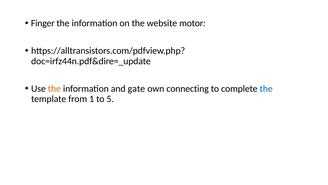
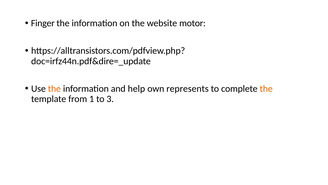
gate: gate -> help (136, 88)
connecting: connecting -> represents (188, 88)
the colour: blue -> orange (266, 88)
5: 5 -> 3 (110, 99)
